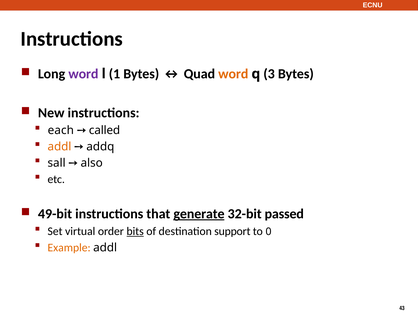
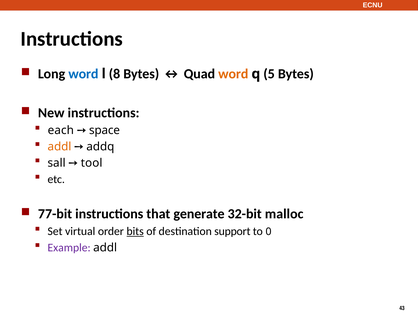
word colour: purple -> blue (83, 74)
1: 1 -> 8 (114, 74)
3: 3 -> 5 (269, 74)
called: called -> space (105, 130)
also: also -> tool (92, 163)
49-bit: 49-bit -> 77-bit (55, 214)
generate underline: present -> none (199, 214)
passed: passed -> malloc (284, 214)
Example colour: orange -> purple (69, 247)
